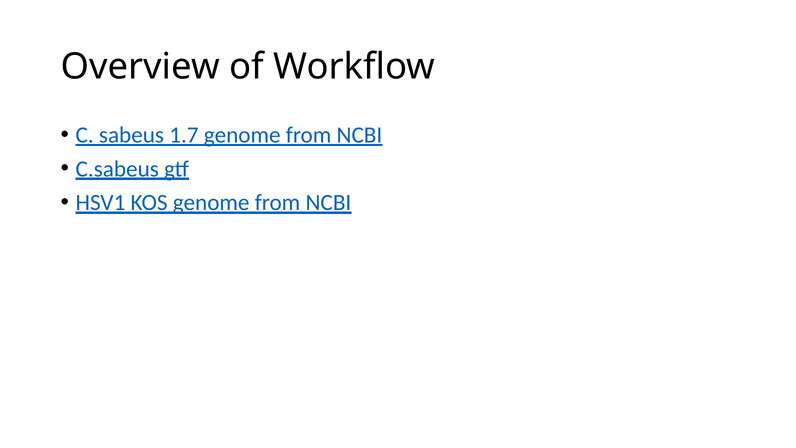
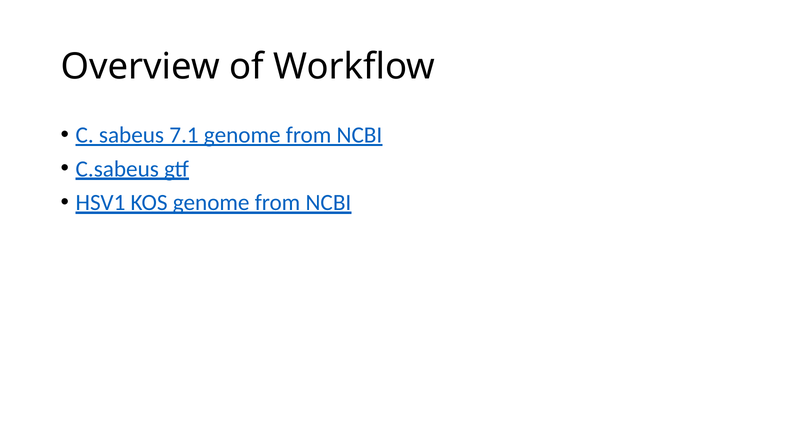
1.7: 1.7 -> 7.1 (184, 135)
